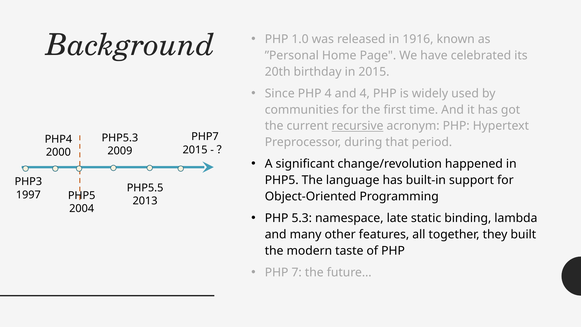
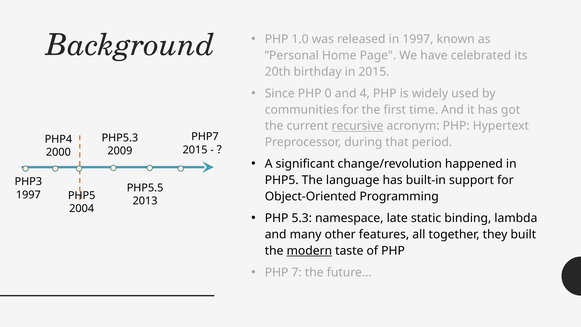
in 1916: 1916 -> 1997 (418, 39)
PHP 4: 4 -> 0 (328, 93)
modern underline: none -> present (309, 251)
